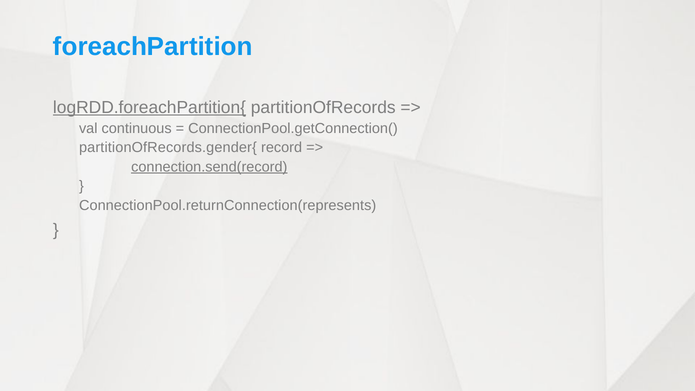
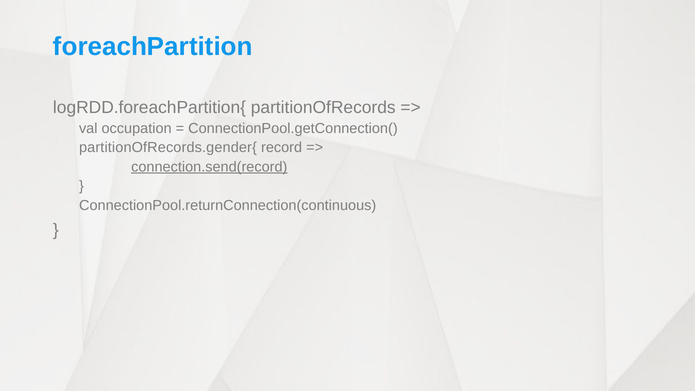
logRDD.foreachPartition{ underline: present -> none (149, 108)
continuous: continuous -> occupation (137, 128)
ConnectionPool.returnConnection(represents: ConnectionPool.returnConnection(represents -> ConnectionPool.returnConnection(continuous (228, 205)
